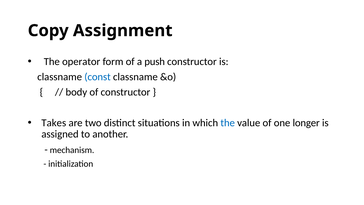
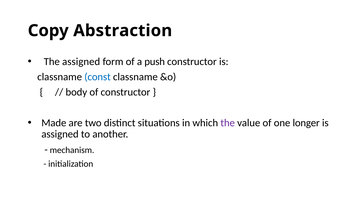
Assignment: Assignment -> Abstraction (123, 31)
The operator: operator -> assigned (81, 62)
Takes: Takes -> Made (54, 123)
the colour: blue -> purple (228, 123)
